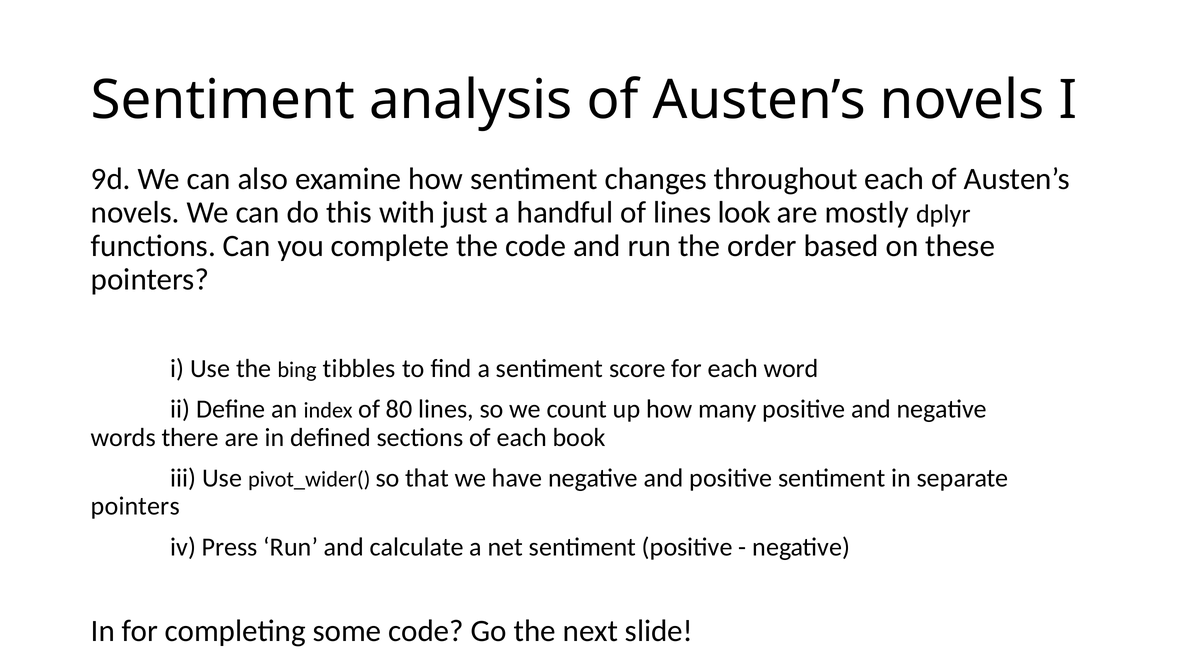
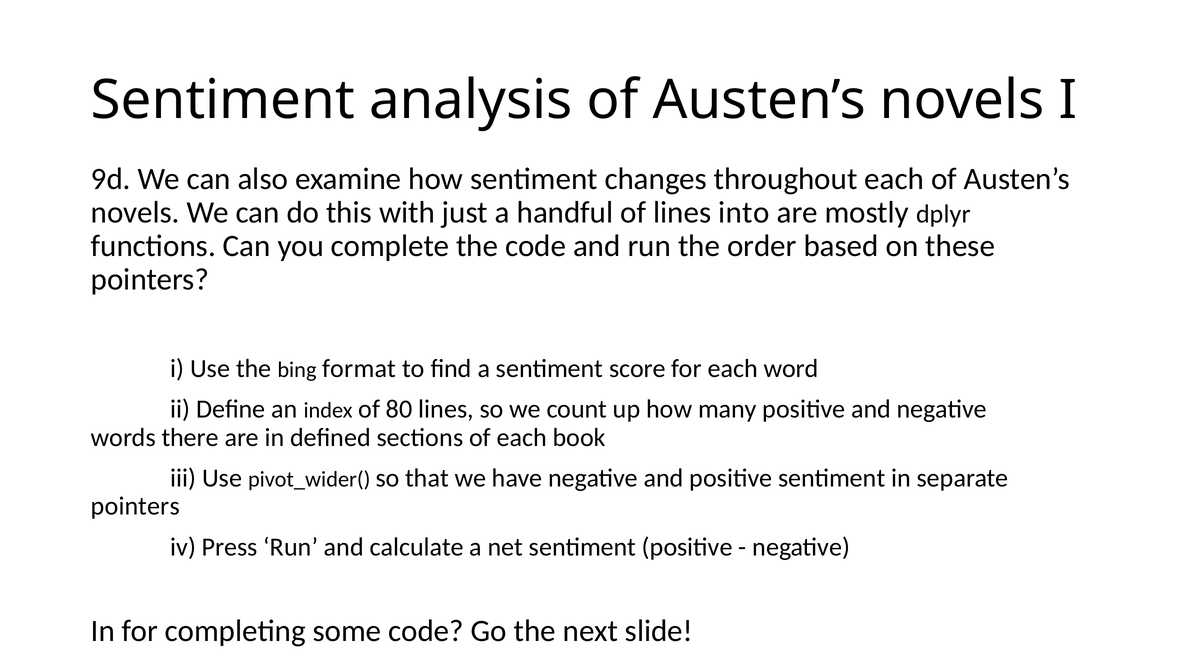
look: look -> into (744, 212)
tibbles: tibbles -> format (359, 369)
